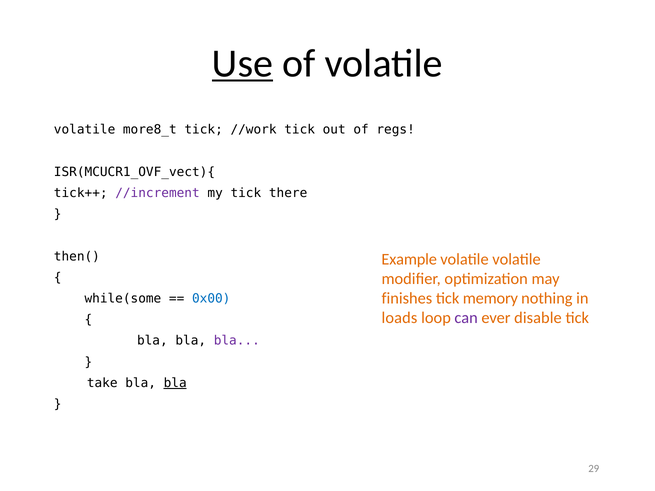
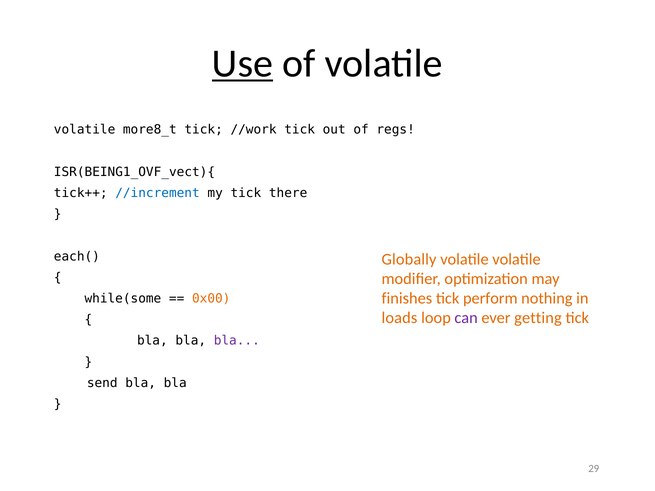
ISR(MCUCR1_OVF_vect){: ISR(MCUCR1_OVF_vect){ -> ISR(BEING1_OVF_vect){ (134, 172)
//increment colour: purple -> blue (157, 193)
then(: then( -> each( (77, 256)
Example: Example -> Globally (409, 259)
memory: memory -> perform (490, 299)
0x00 colour: blue -> orange (211, 299)
disable: disable -> getting (538, 318)
take: take -> send (102, 383)
bla underline: present -> none (175, 383)
